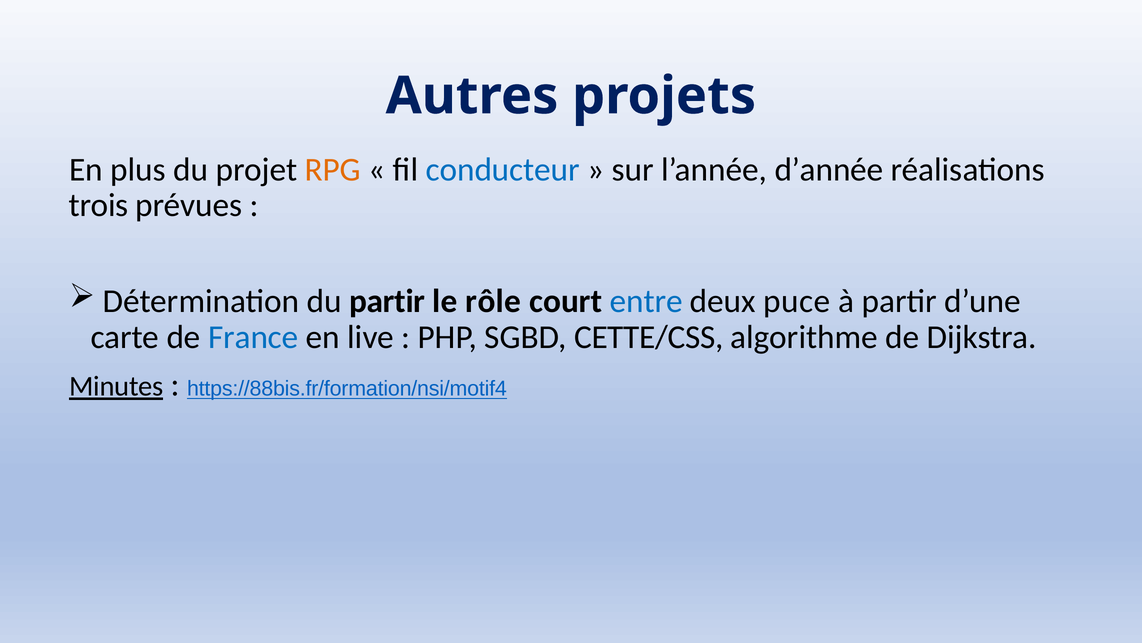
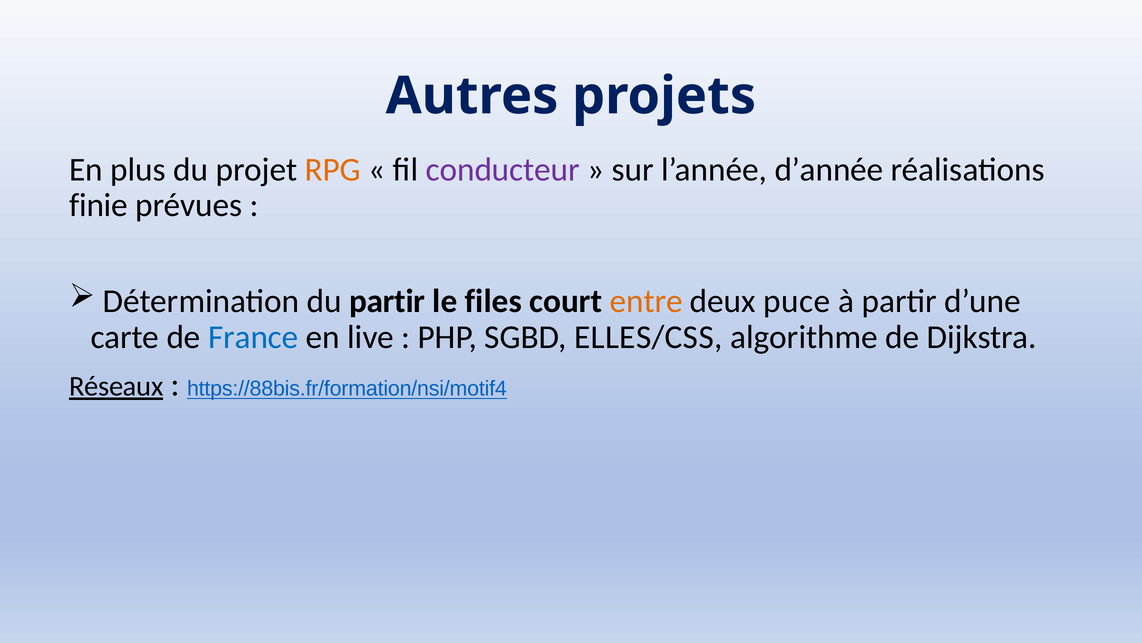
conducteur colour: blue -> purple (503, 169)
trois: trois -> finie (99, 205)
rôle: rôle -> files (493, 301)
entre colour: blue -> orange (646, 301)
CETTE/CSS: CETTE/CSS -> ELLES/CSS (648, 337)
Minutes: Minutes -> Réseaux (116, 386)
